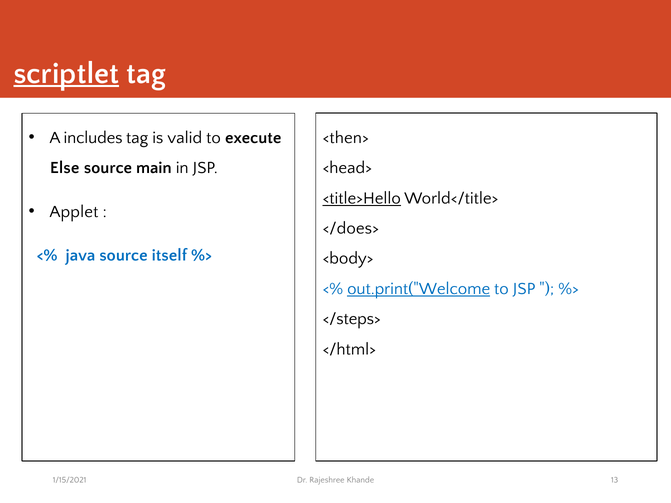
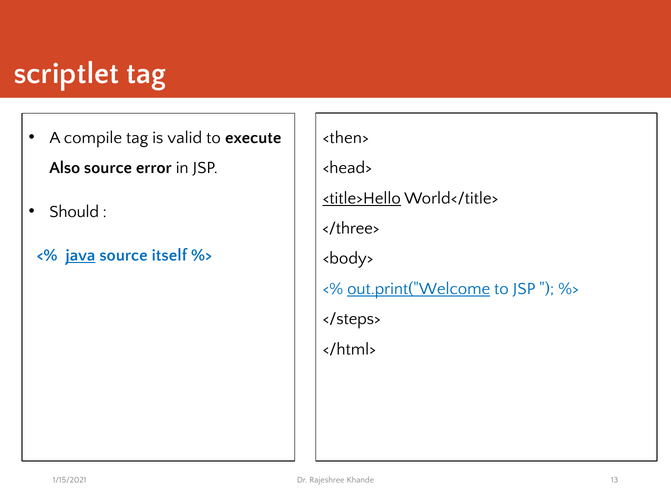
scriptlet underline: present -> none (66, 73)
includes: includes -> compile (93, 138)
Else: Else -> Also (65, 168)
main: main -> error (154, 168)
Applet: Applet -> Should (74, 212)
</does>: </does> -> </three> (351, 228)
java underline: none -> present (80, 255)
